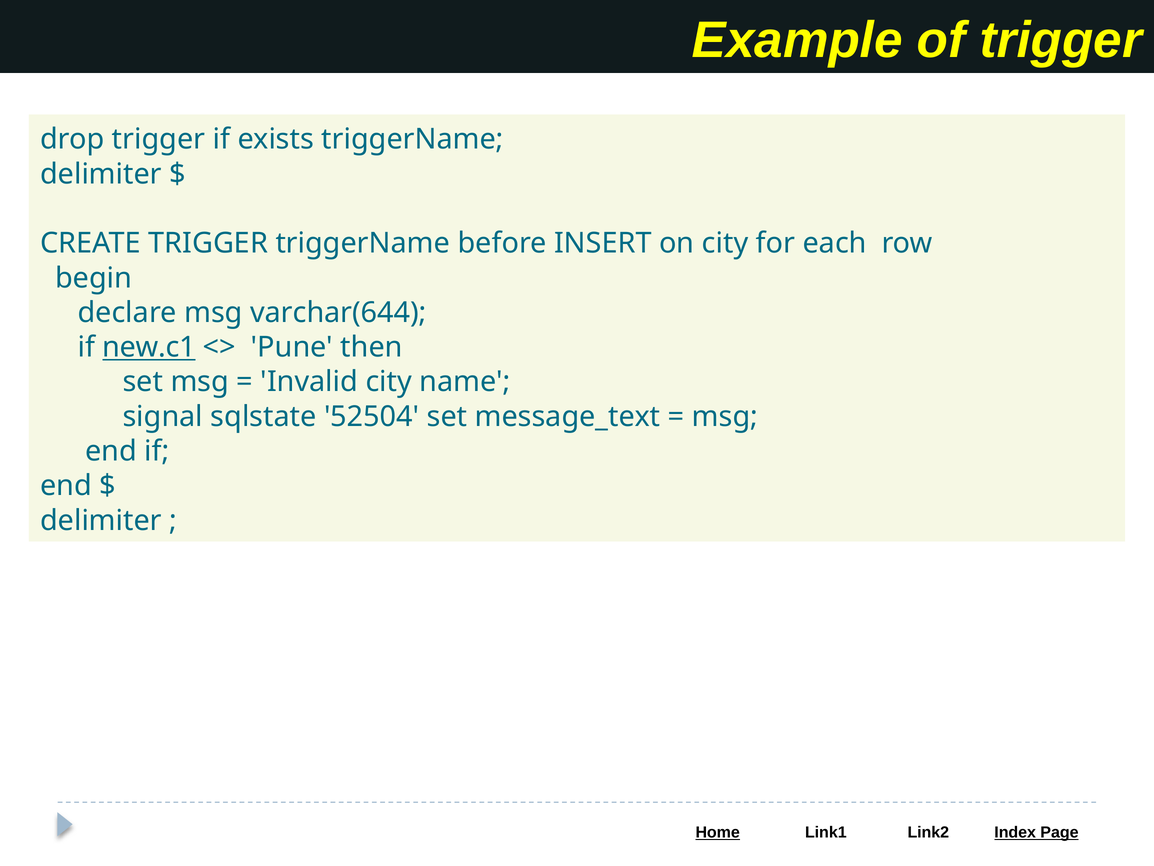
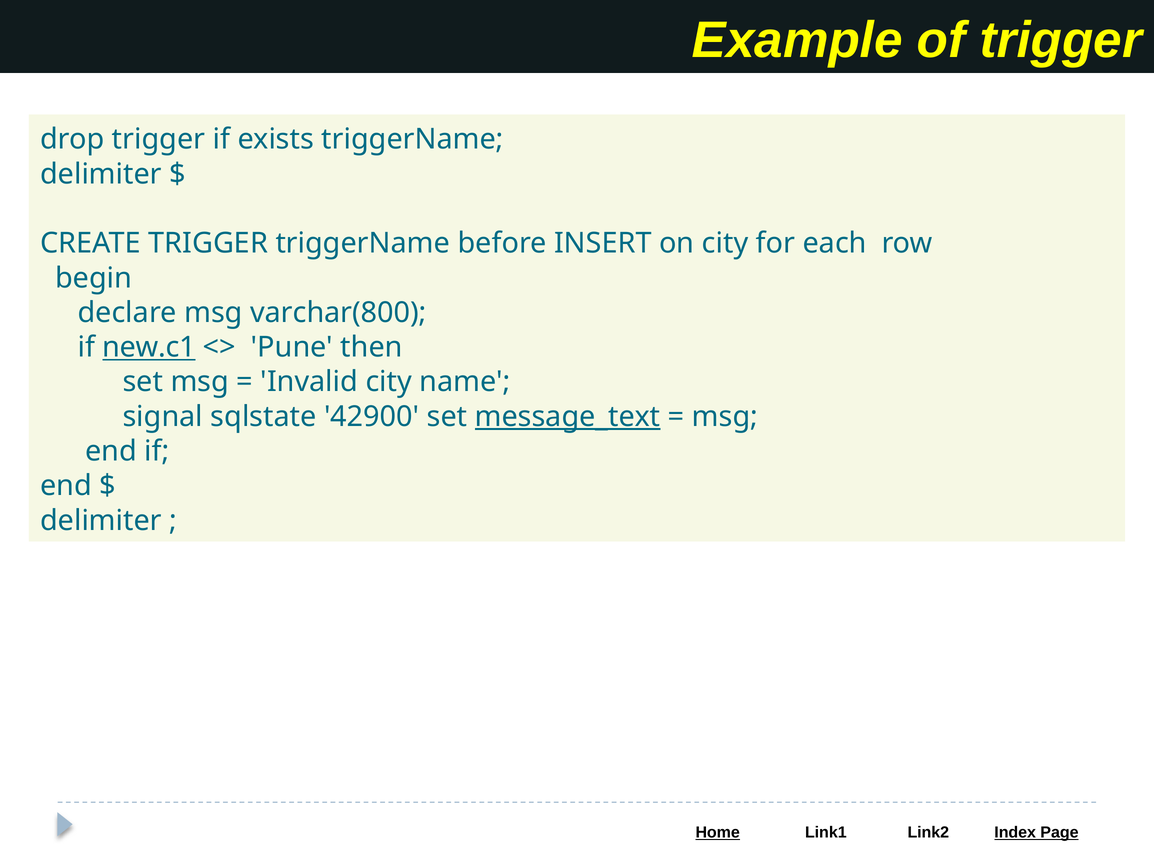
varchar(644: varchar(644 -> varchar(800 (338, 312)
52504: 52504 -> 42900 (372, 416)
message_text underline: none -> present (568, 416)
